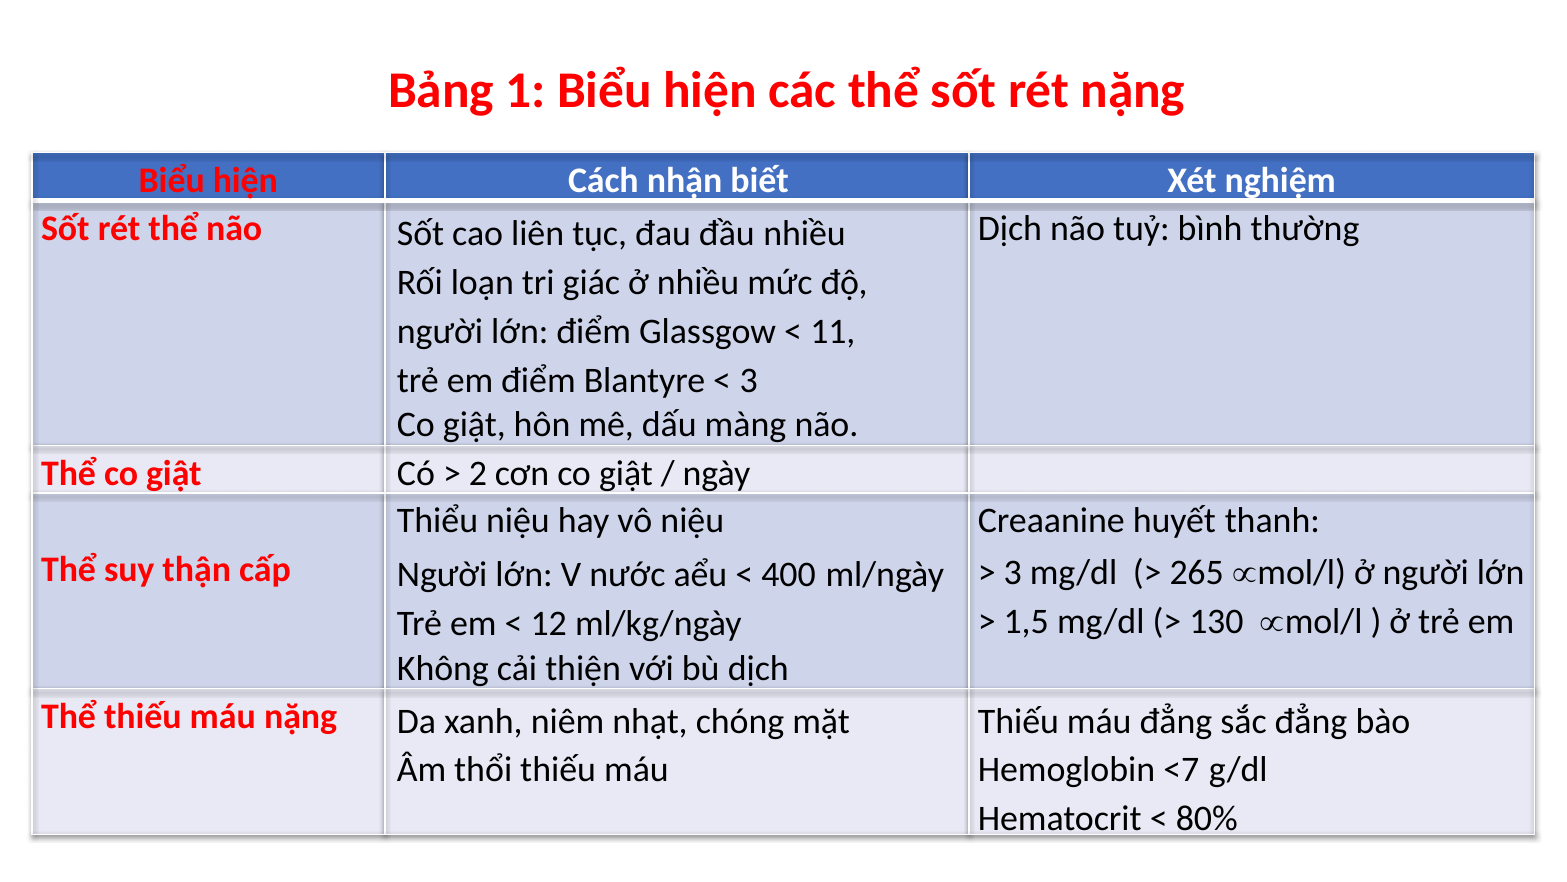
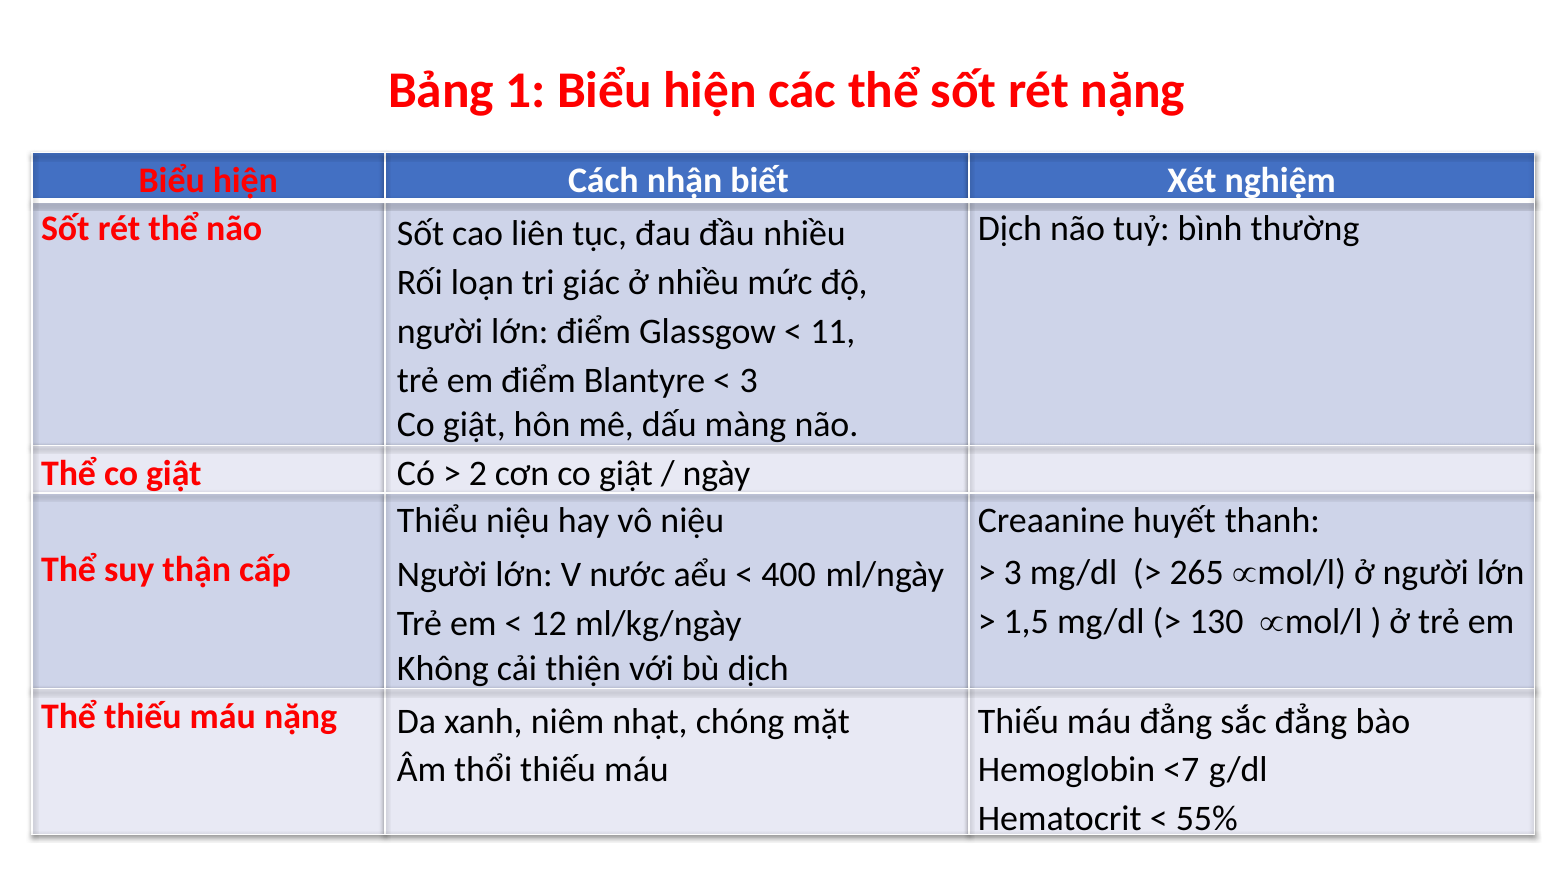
80%: 80% -> 55% (1207, 818)
